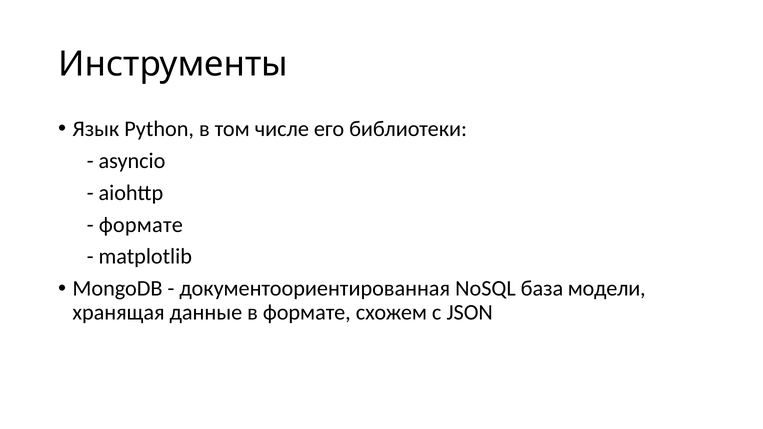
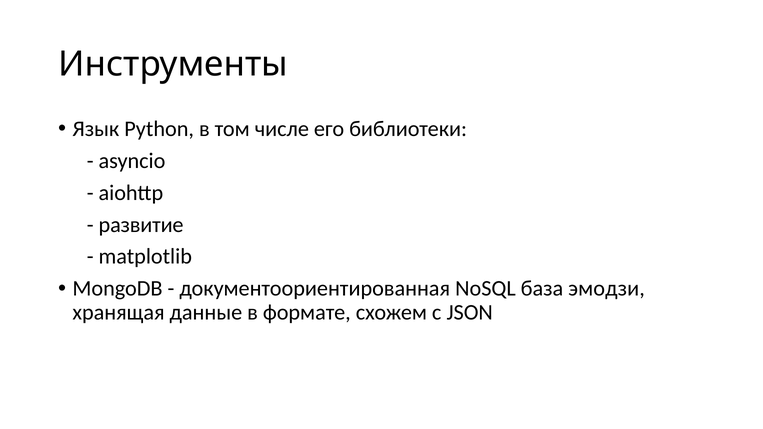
формате: формате -> развитие (141, 225)
модели: модели -> эмодзи (607, 289)
